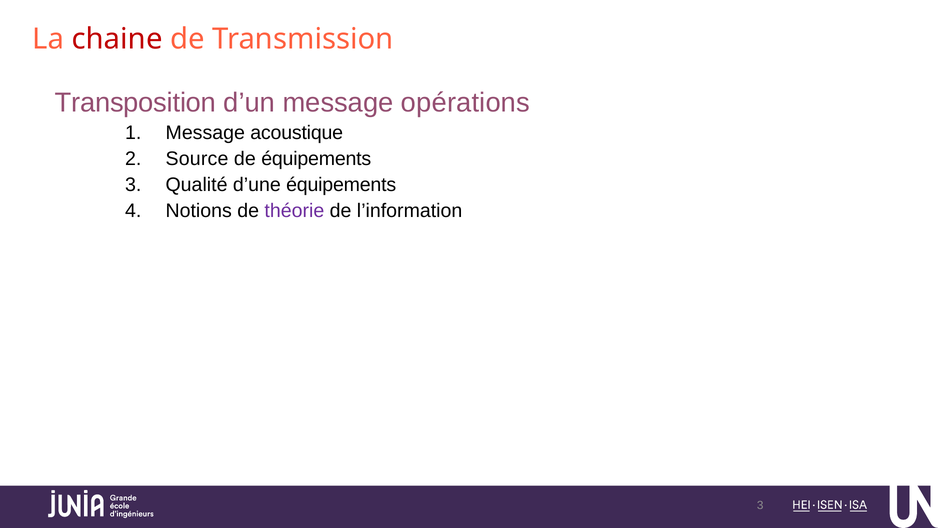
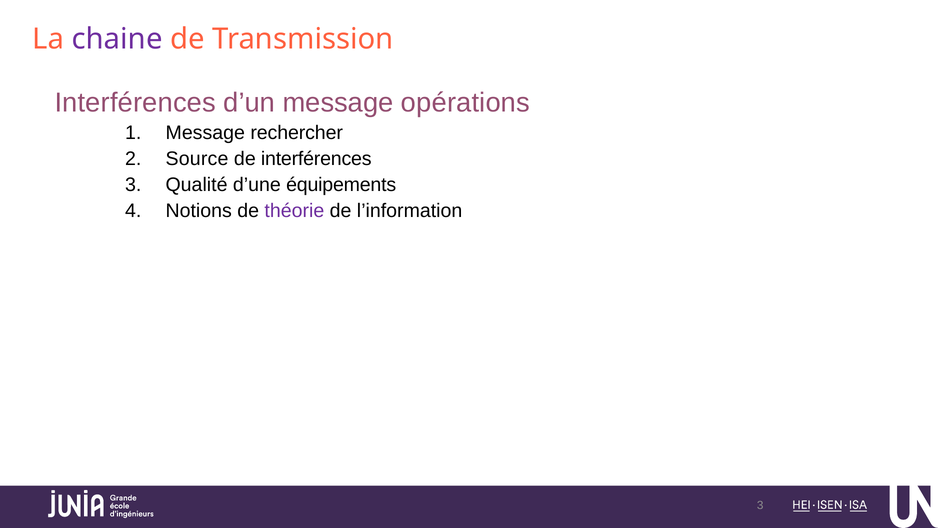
chaine colour: red -> purple (117, 39)
Transposition: Transposition -> Interférences (135, 103)
acoustique: acoustique -> rechercher (297, 133)
de équipements: équipements -> interférences (316, 159)
